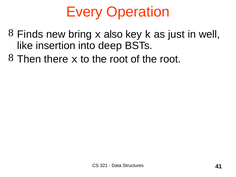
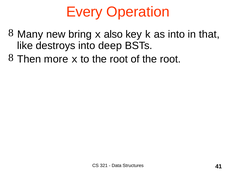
Finds: Finds -> Many (30, 34)
as just: just -> into (176, 34)
well: well -> that (209, 34)
insertion: insertion -> destroys (56, 46)
there: there -> more (56, 59)
